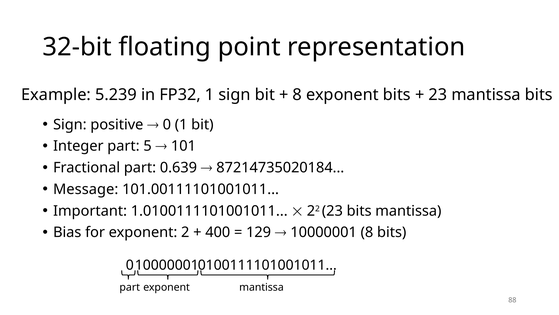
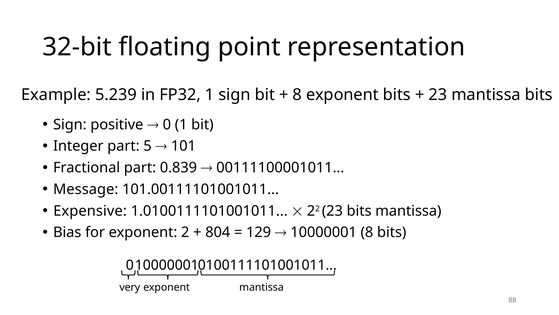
0.639: 0.639 -> 0.839 (178, 167)
87214735020184: 87214735020184 -> 00111100001011 (280, 167)
Important: Important -> Expensive (90, 211)
400: 400 -> 804 (218, 232)
part: part -> very (130, 287)
